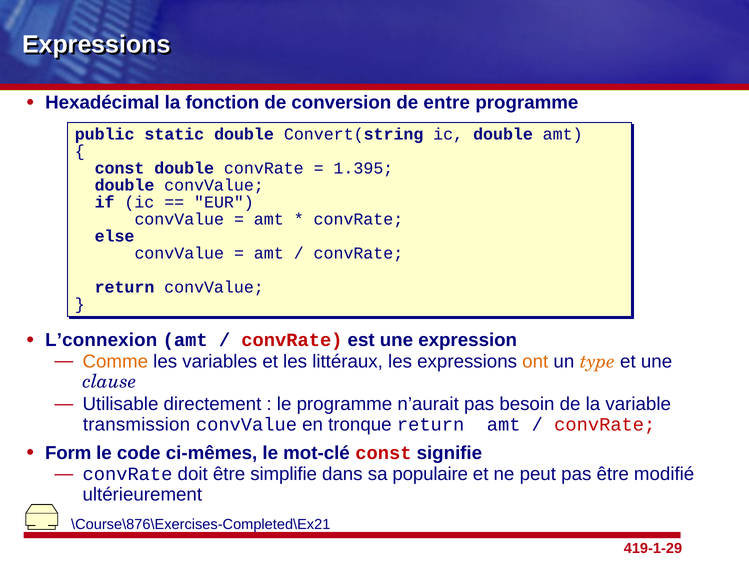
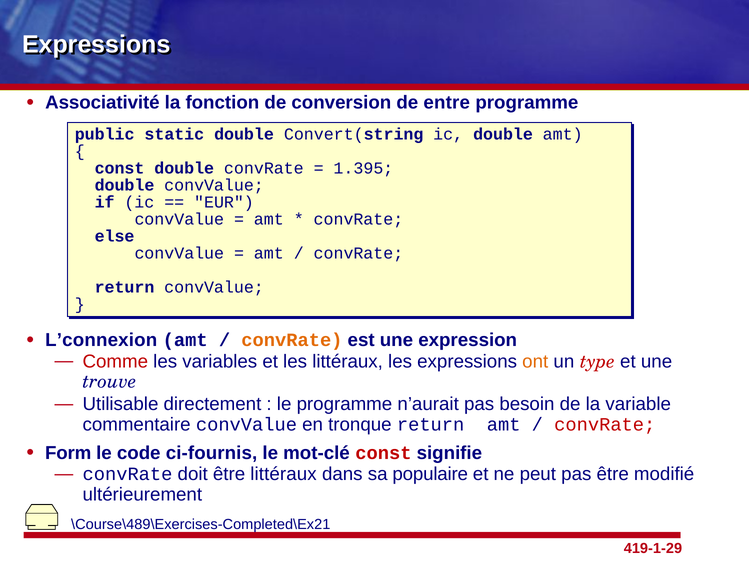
Hexadécimal: Hexadécimal -> Associativité (102, 103)
convRate colour: red -> orange (292, 340)
Comme colour: orange -> red (115, 361)
type colour: orange -> red (597, 361)
clause: clause -> trouve (110, 382)
transmission: transmission -> commentaire (137, 424)
ci-mêmes: ci-mêmes -> ci-fournis (212, 453)
être simplifie: simplifie -> littéraux (284, 474)
\Course\876\Exercises-Completed\Ex21: \Course\876\Exercises-Completed\Ex21 -> \Course\489\Exercises-Completed\Ex21 (201, 524)
